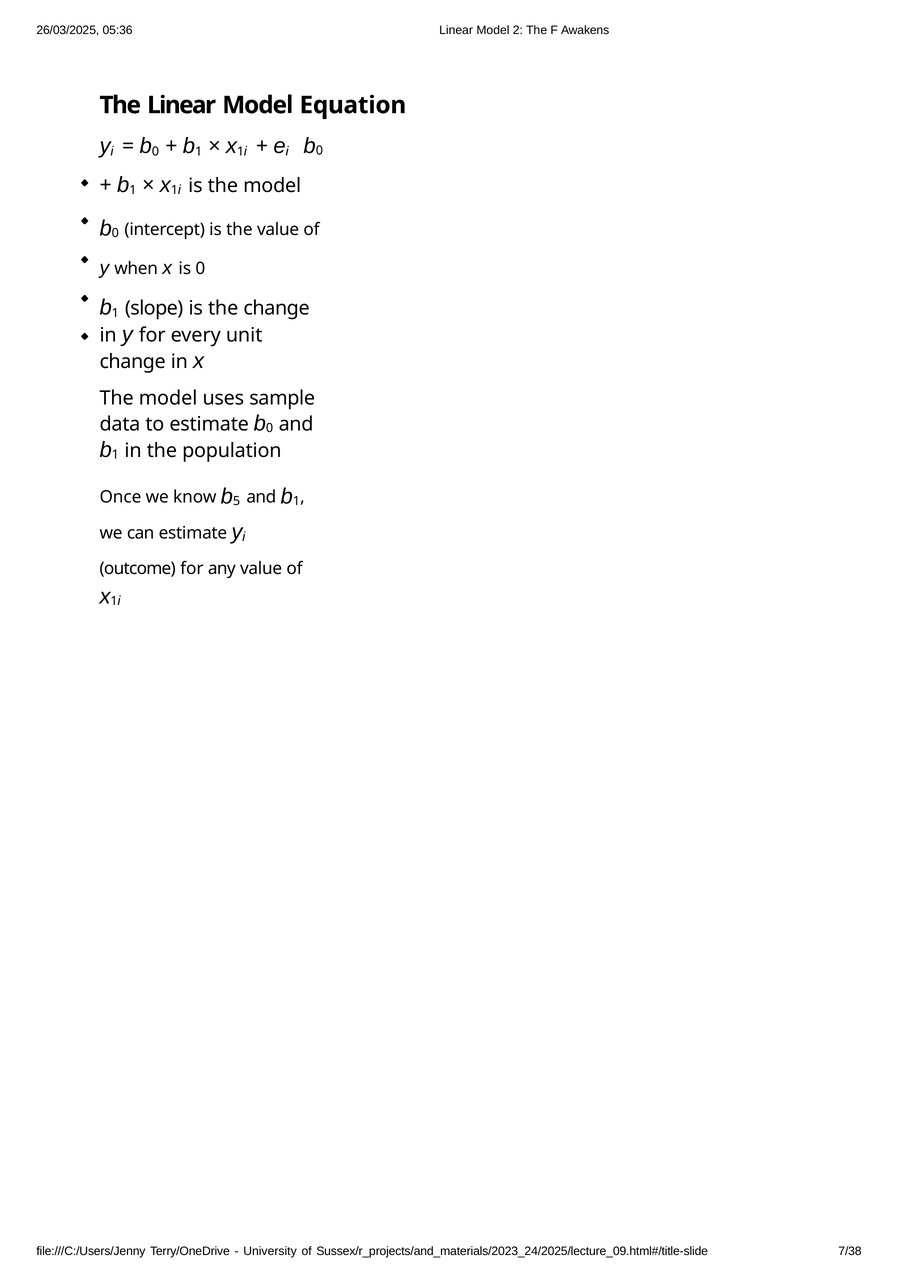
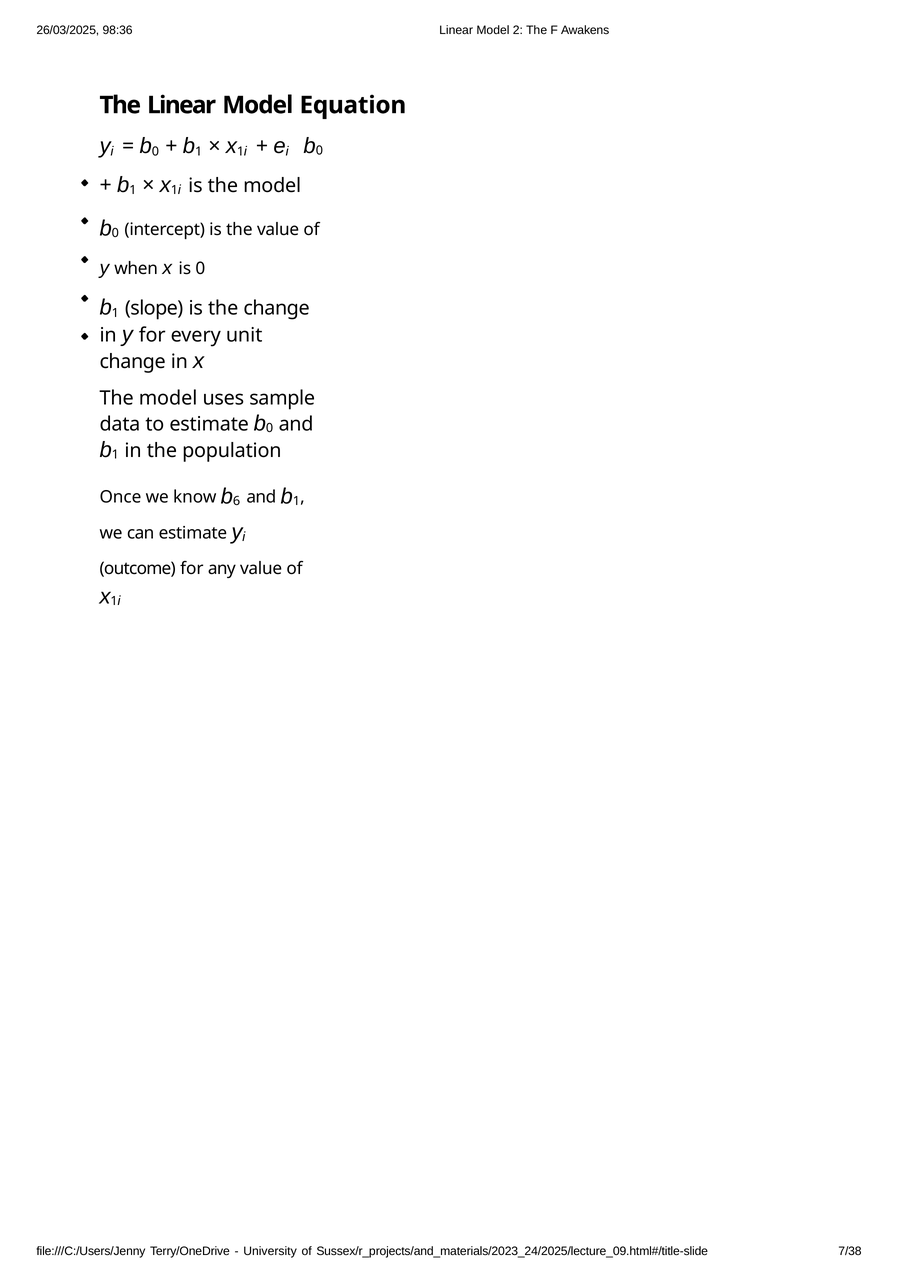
05:36: 05:36 -> 98:36 (118, 30)
5: 5 -> 6 (237, 501)
